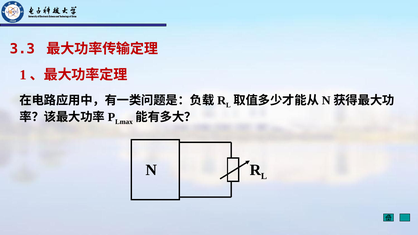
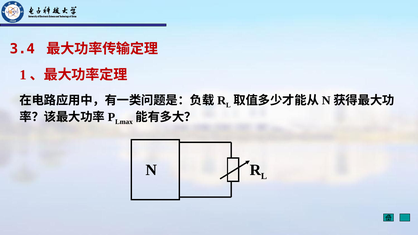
3.3: 3.3 -> 3.4 (22, 49)
